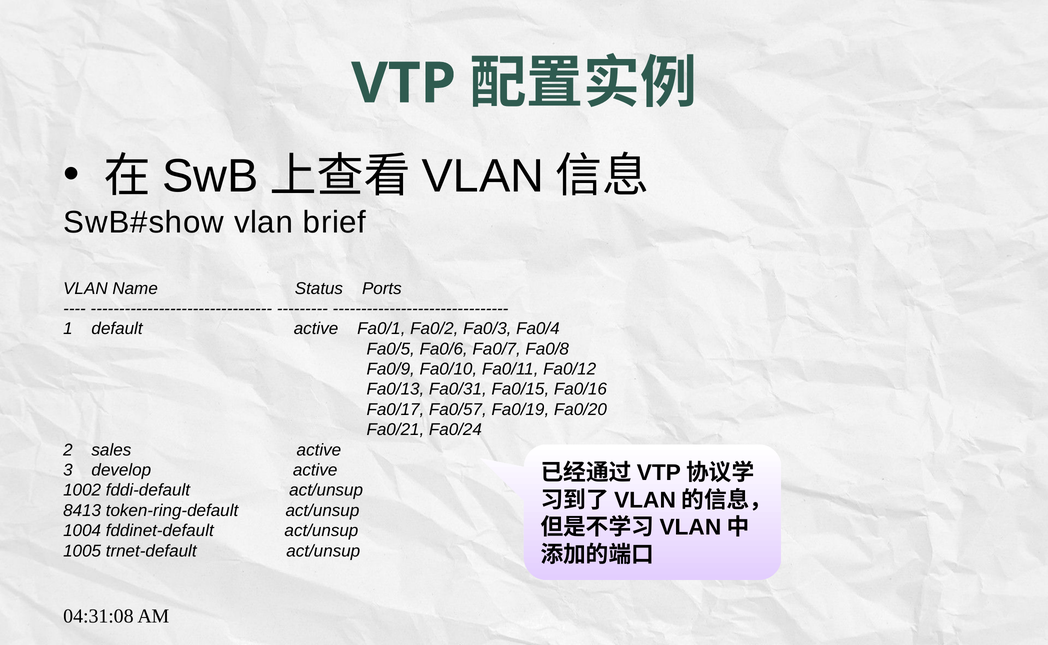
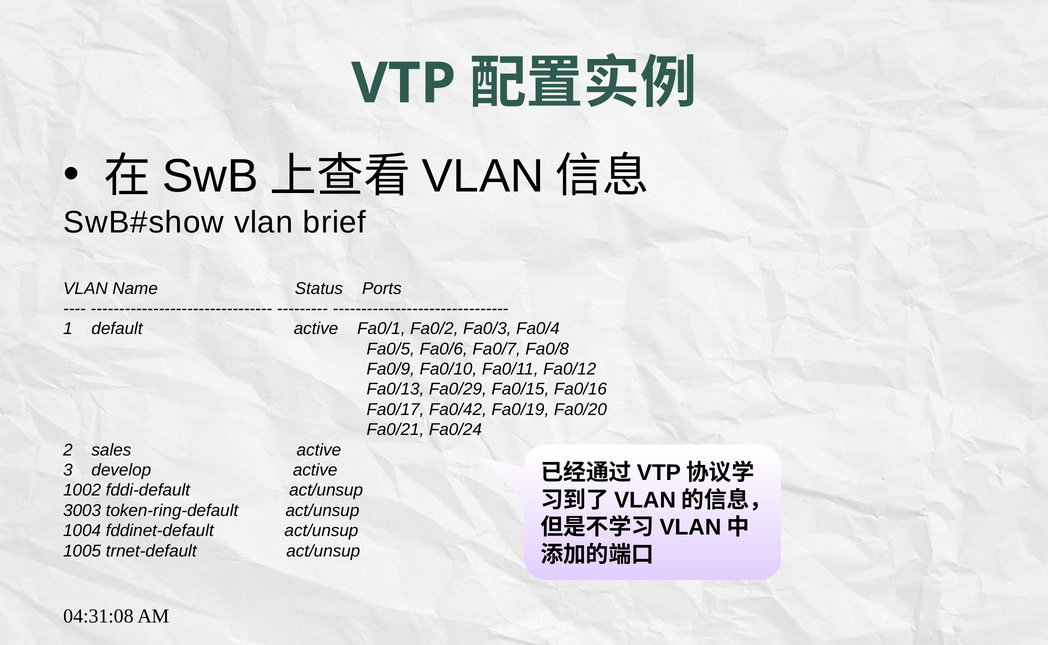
Fa0/31: Fa0/31 -> Fa0/29 (458, 389)
Fa0/57: Fa0/57 -> Fa0/42 (458, 409)
8413: 8413 -> 3003 (82, 510)
